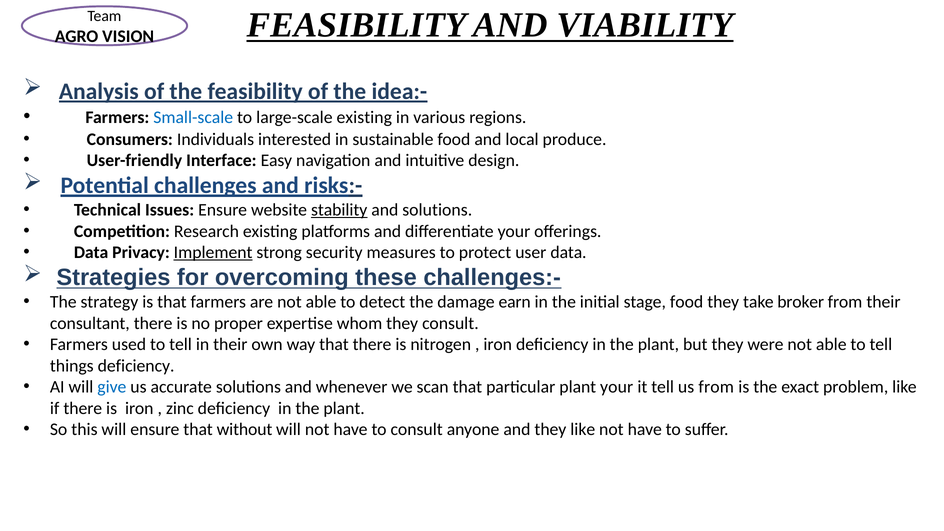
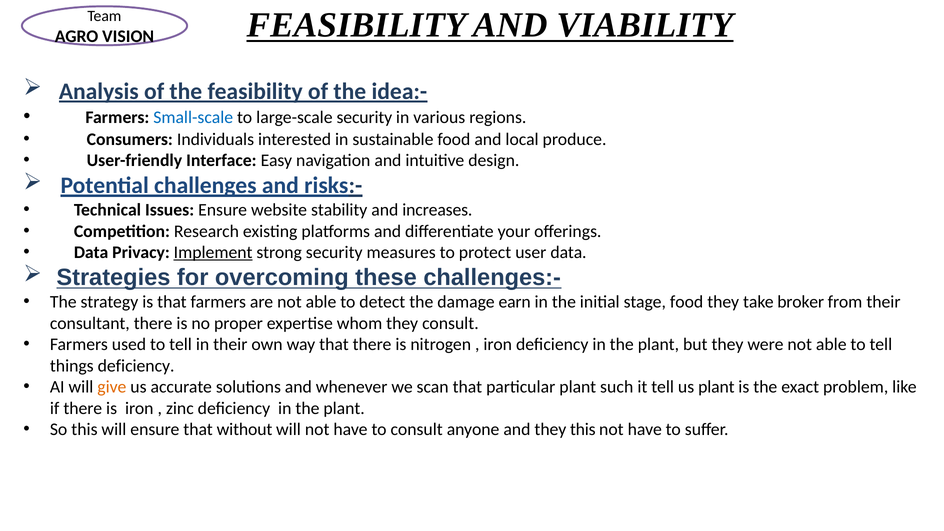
large-scale existing: existing -> security (364, 118)
stability underline: present -> none (339, 210)
and solutions: solutions -> increases (437, 210)
give colour: blue -> orange (112, 387)
plant your: your -> such (617, 387)
us from: from -> plant (716, 387)
they like: like -> this (583, 429)
